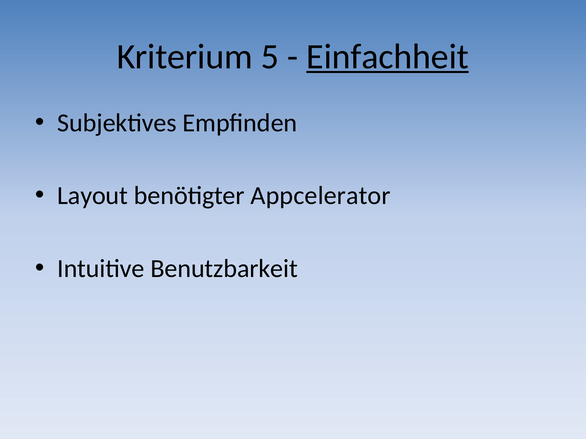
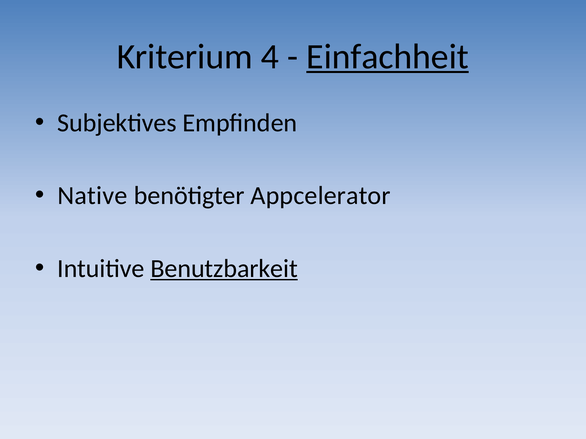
5: 5 -> 4 (270, 57)
Layout: Layout -> Native (92, 196)
Benutzbarkeit underline: none -> present (224, 269)
